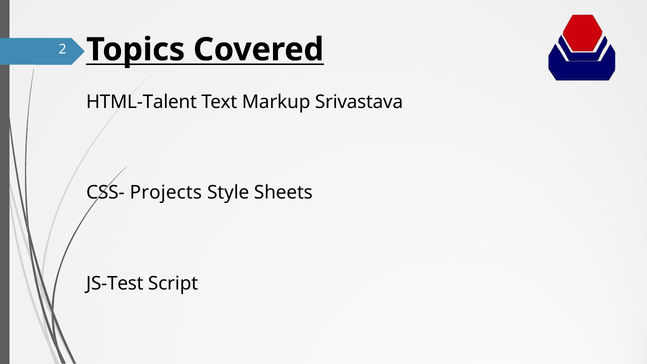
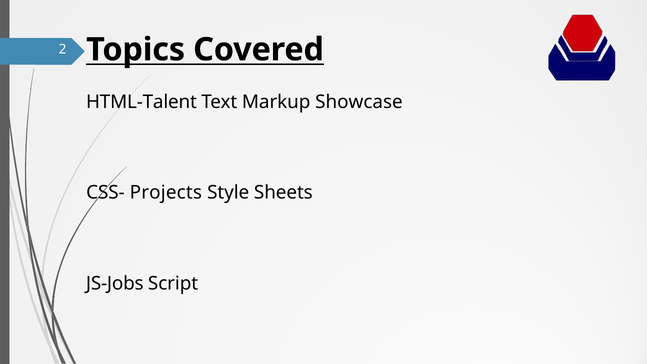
Srivastava: Srivastava -> Showcase (359, 102)
JS-Test: JS-Test -> JS-Jobs (115, 283)
